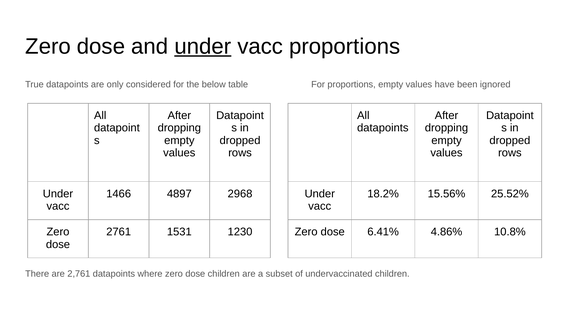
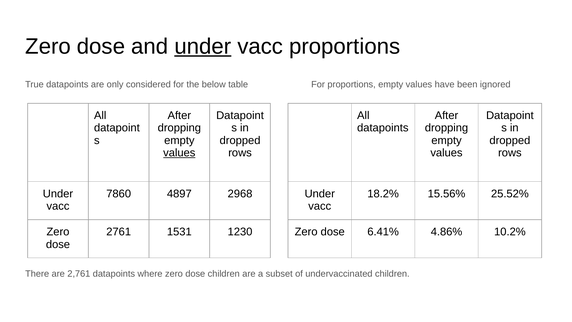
values underline: none -> present (179, 153)
1466: 1466 -> 7860 (119, 194)
10.8%: 10.8% -> 10.2% (510, 232)
